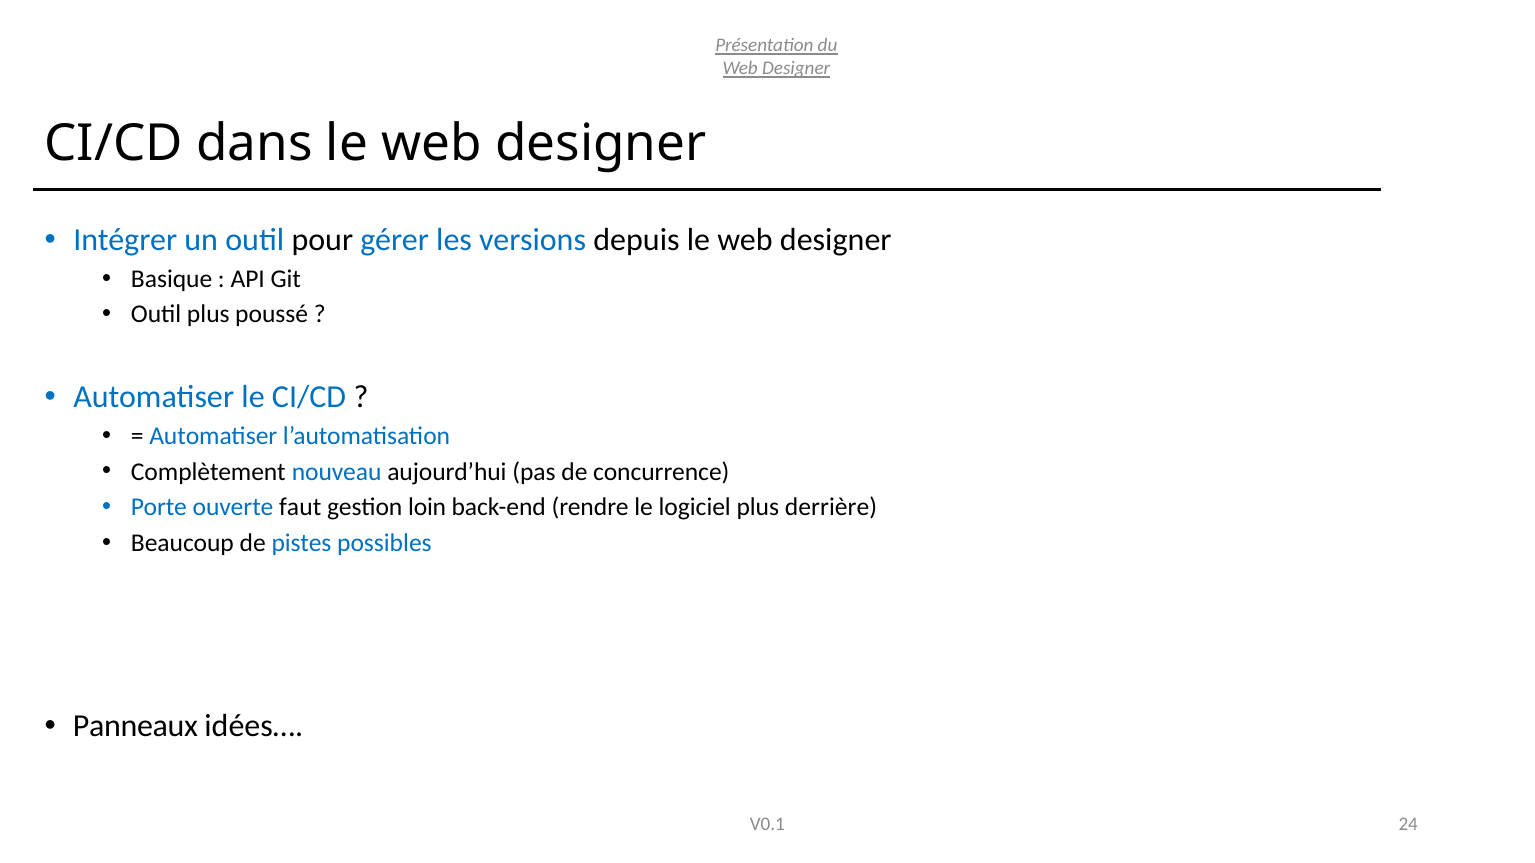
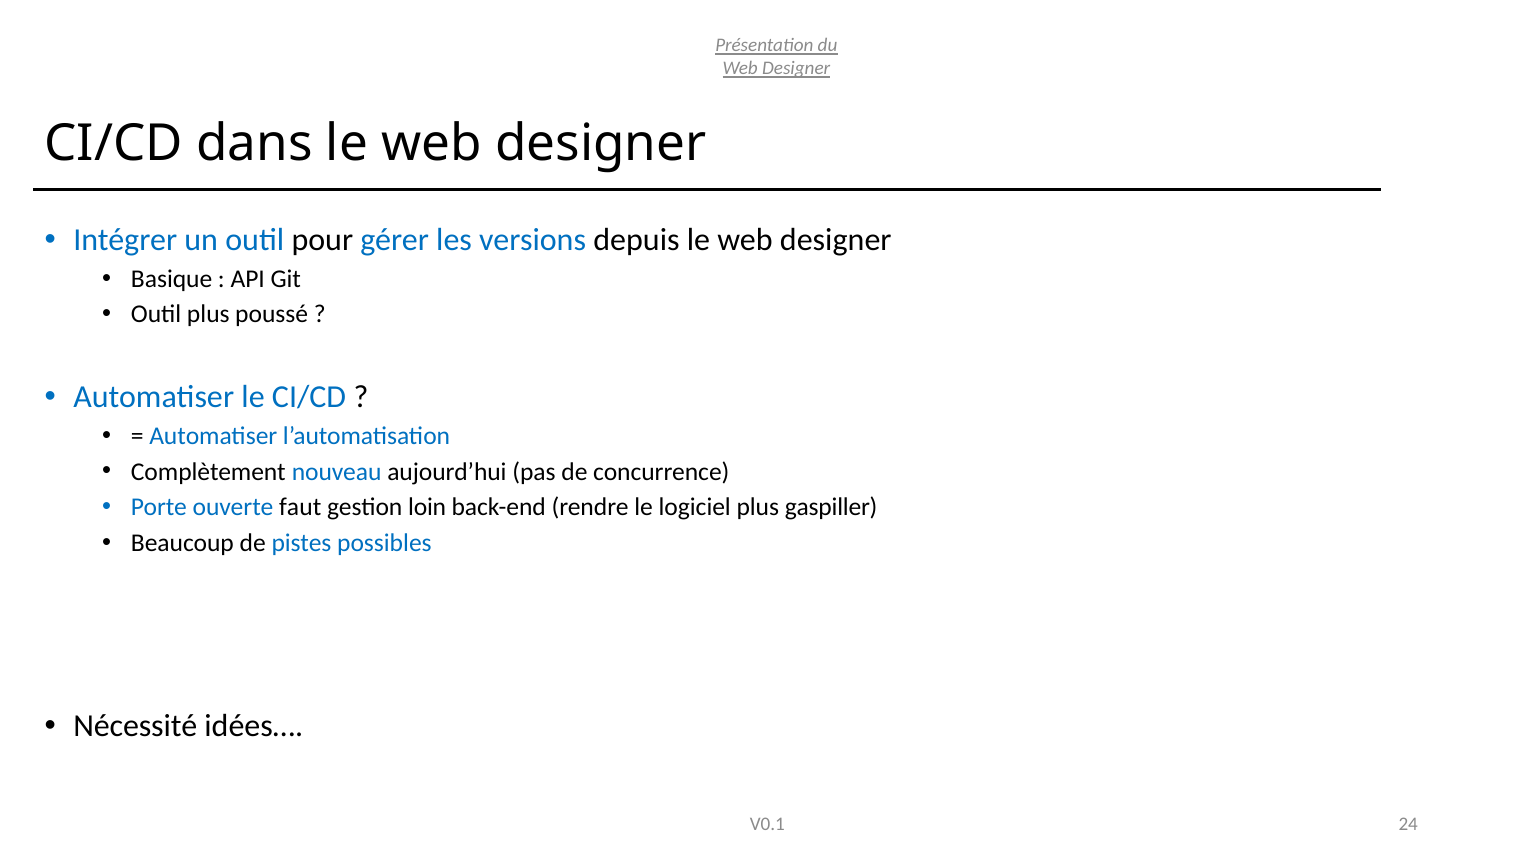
derrière: derrière -> gaspiller (831, 507)
Panneaux: Panneaux -> Nécessité (135, 727)
